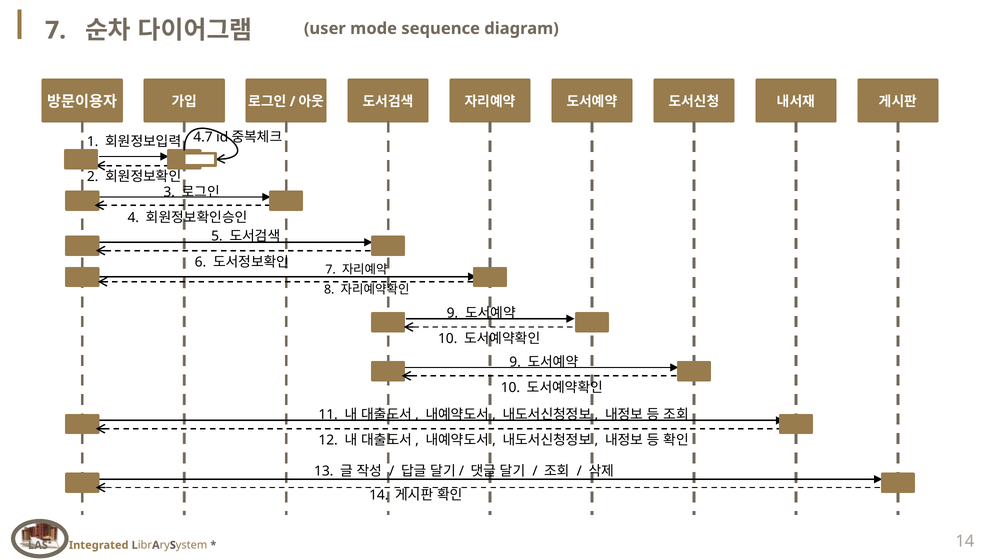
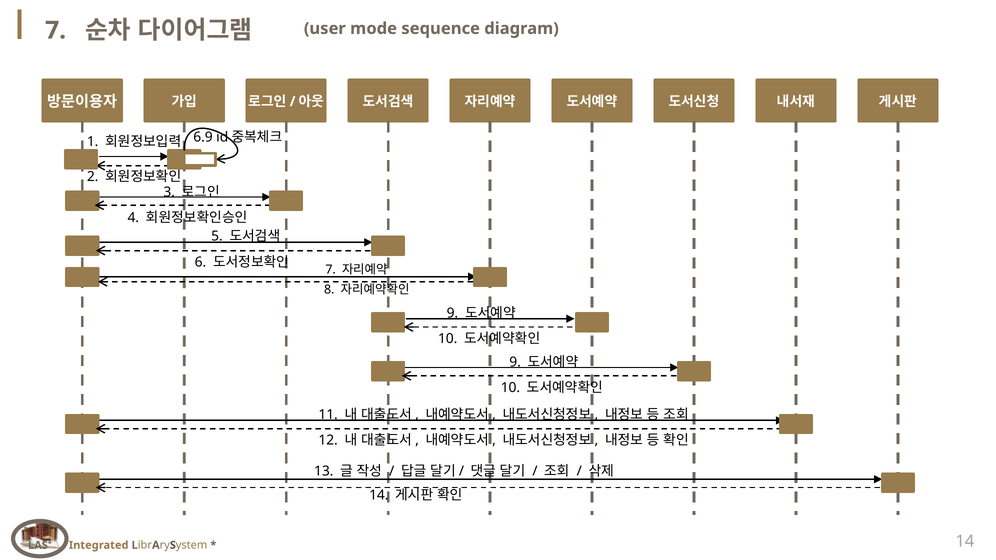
4.7: 4.7 -> 6.9 (203, 137)
